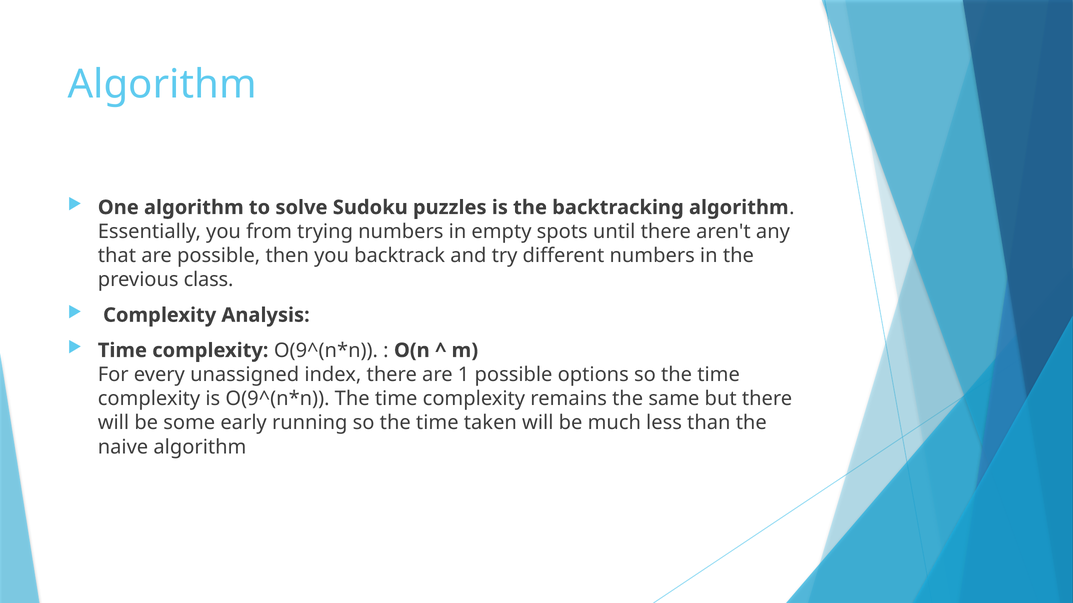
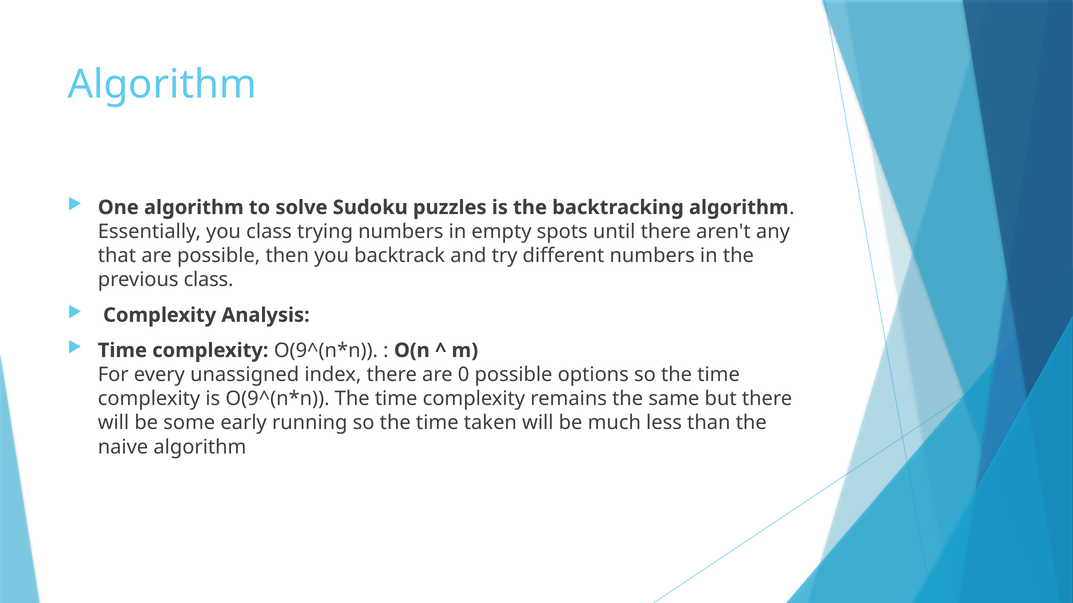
you from: from -> class (269, 232)
1: 1 -> 0 (464, 375)
